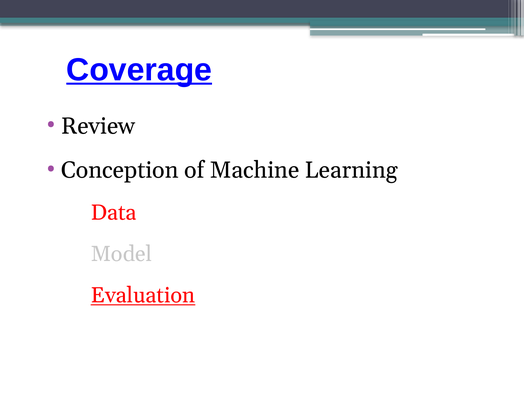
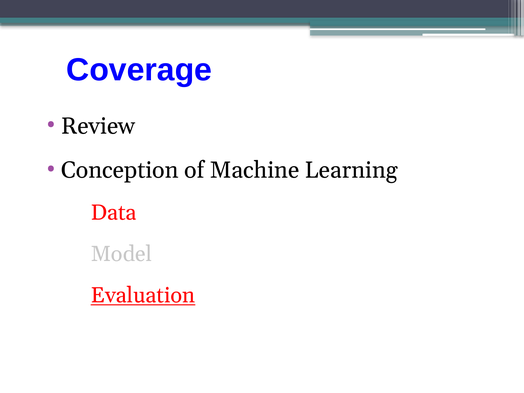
Coverage underline: present -> none (139, 70)
